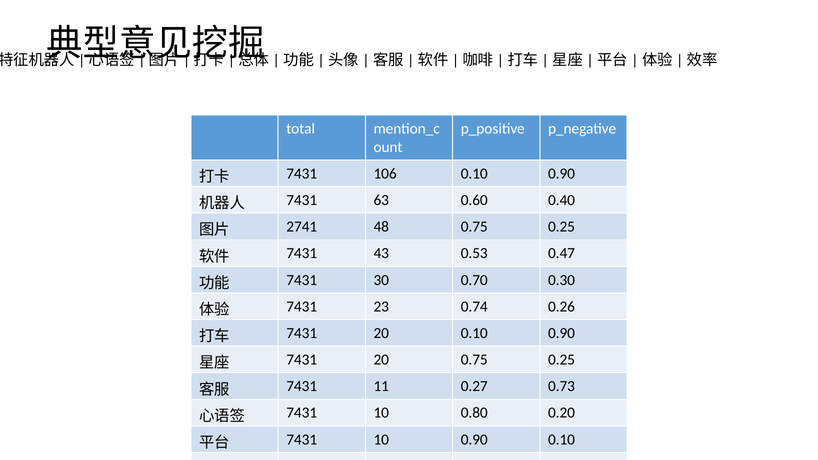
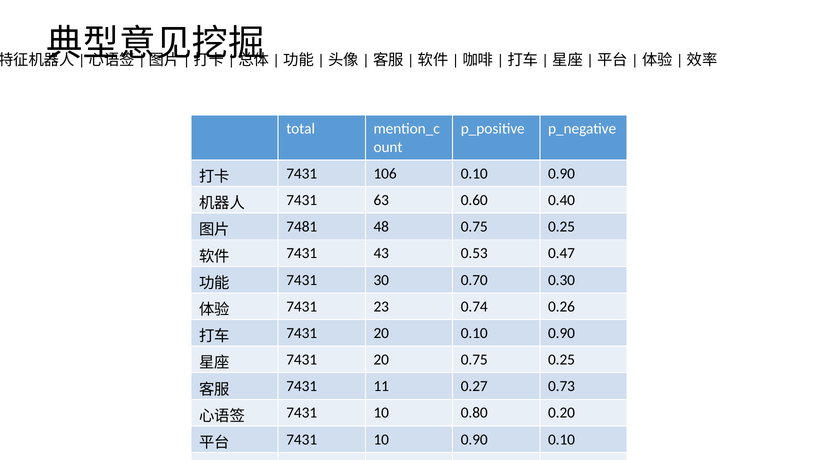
2741: 2741 -> 7481 (302, 227)
